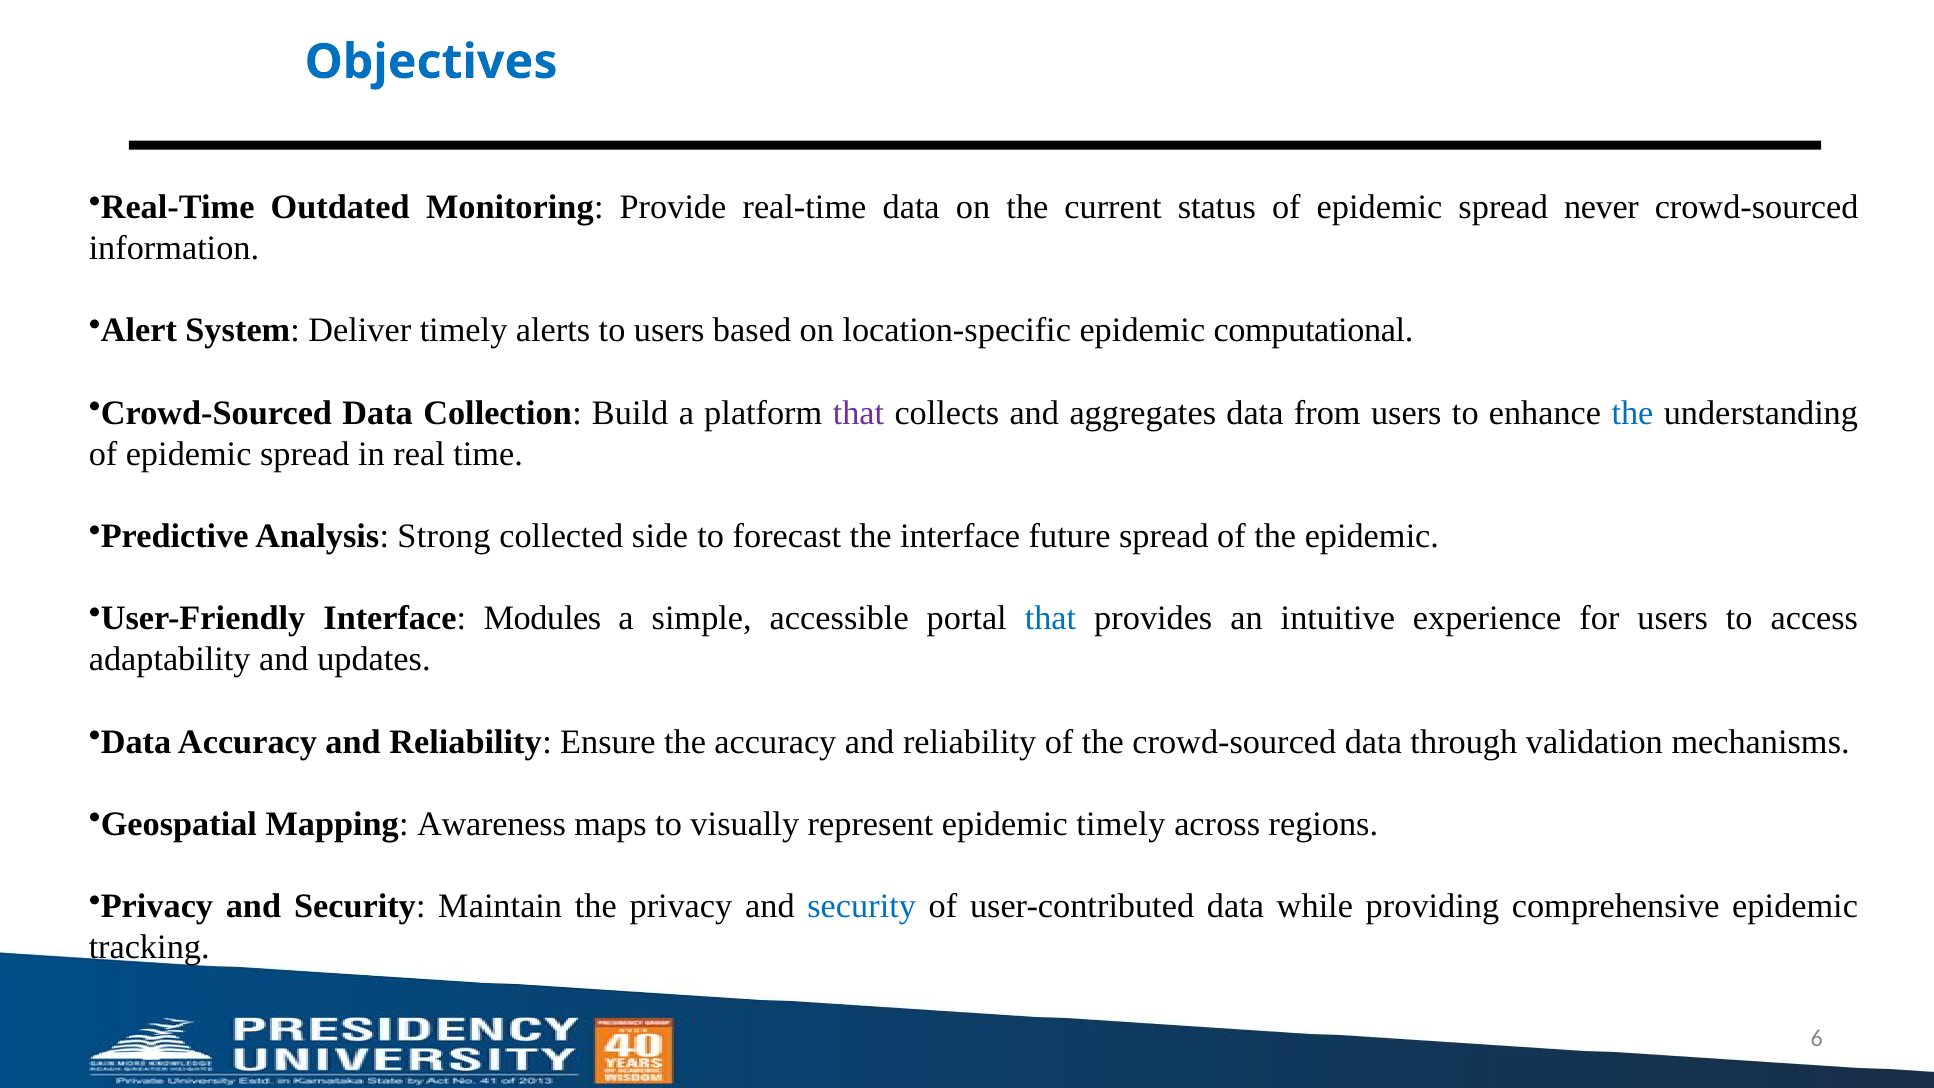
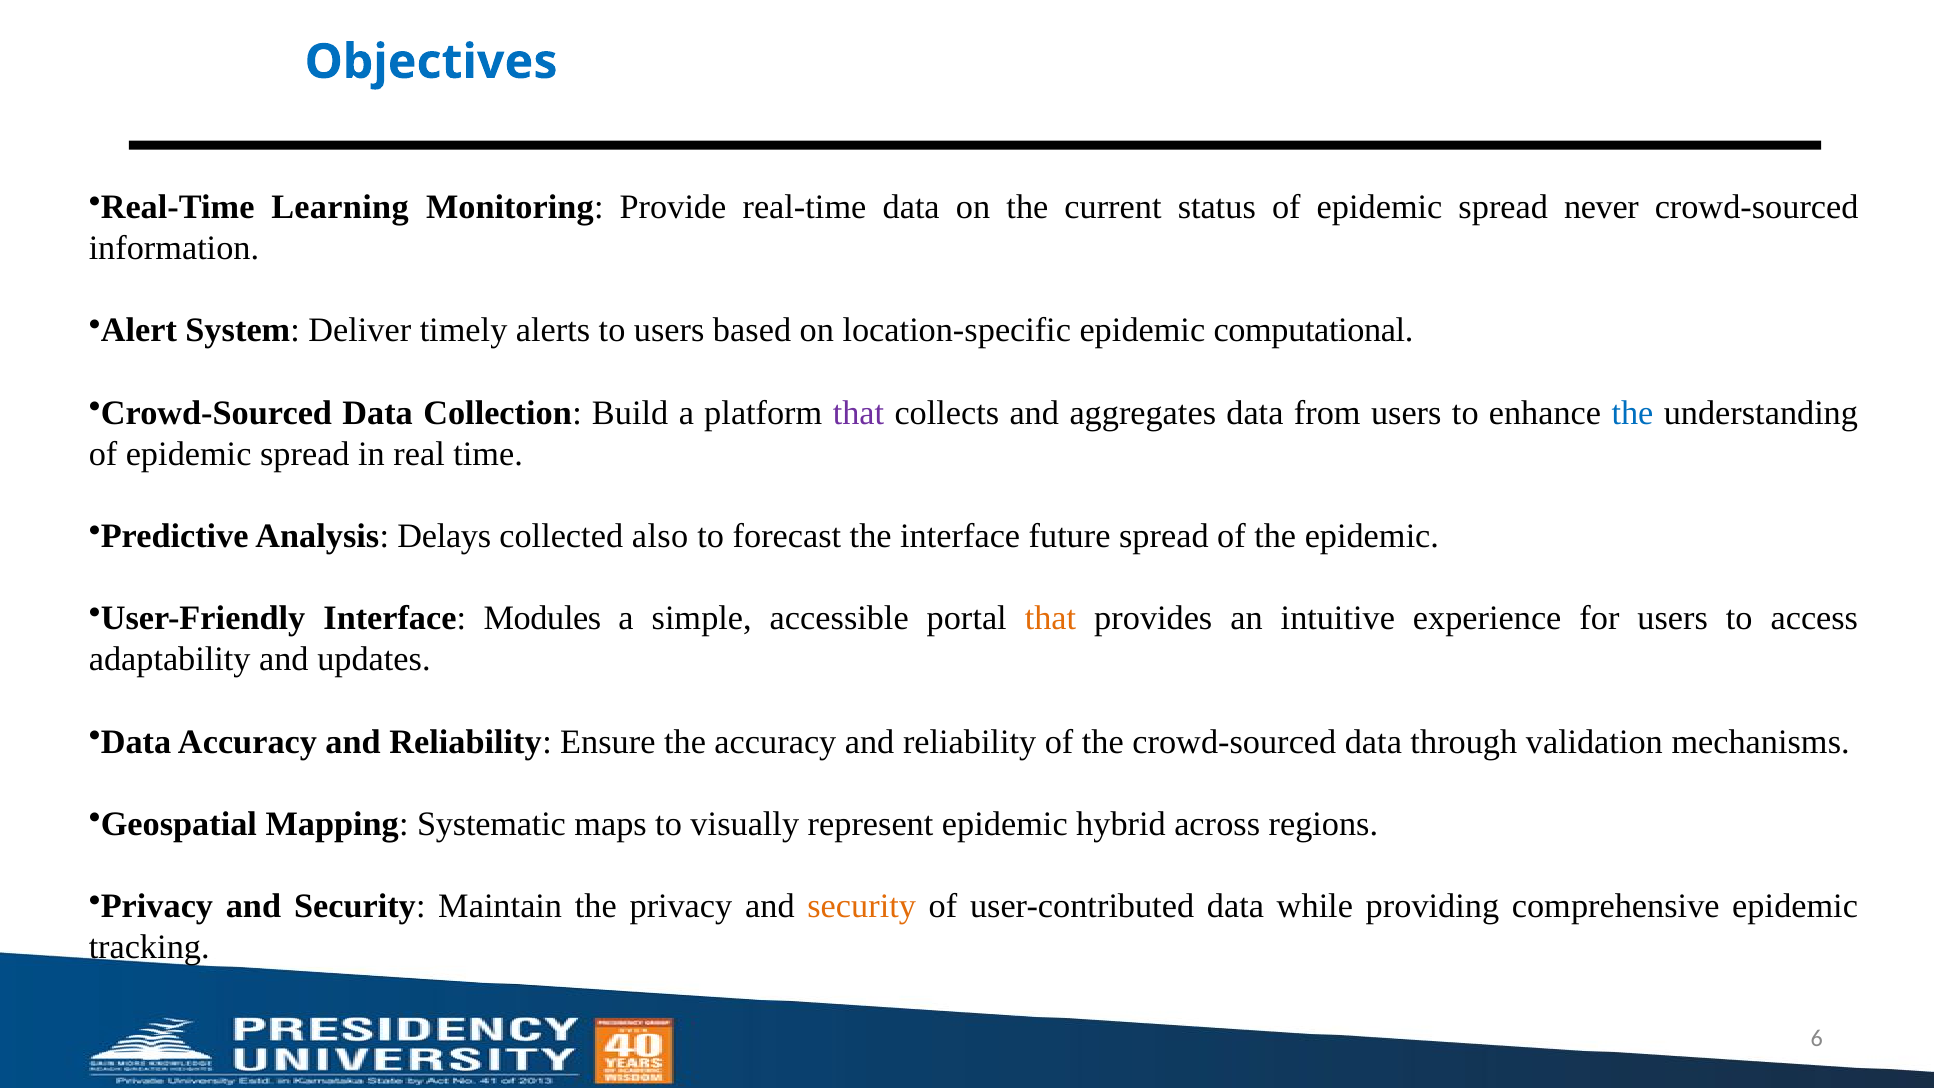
Outdated: Outdated -> Learning (340, 207)
Strong: Strong -> Delays (444, 536)
side: side -> also (660, 536)
that colour: blue -> orange (1050, 618)
Awareness: Awareness -> Systematic (491, 824)
epidemic timely: timely -> hybrid (1121, 824)
security colour: blue -> orange (862, 906)
